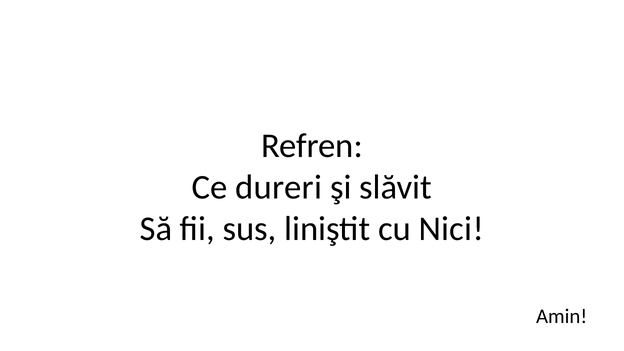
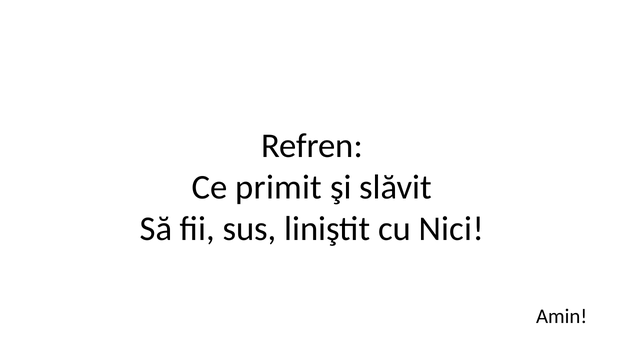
dureri: dureri -> primit (279, 187)
